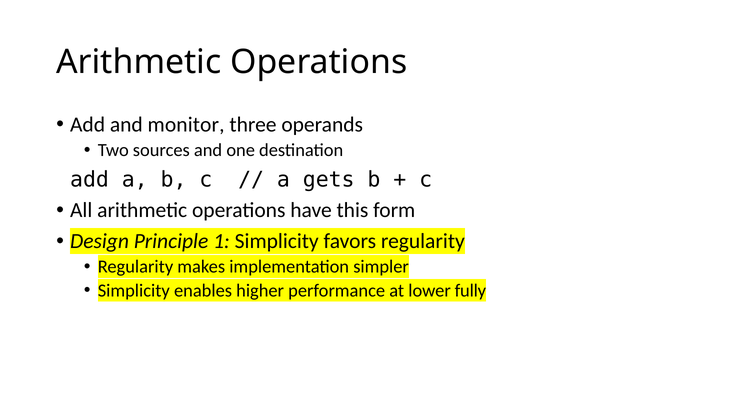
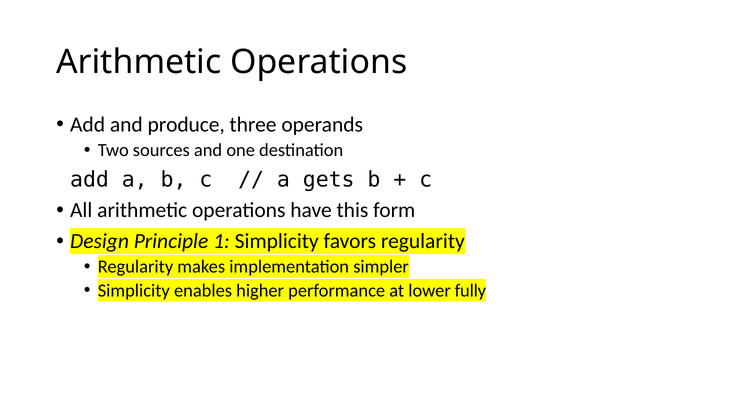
monitor: monitor -> produce (186, 125)
